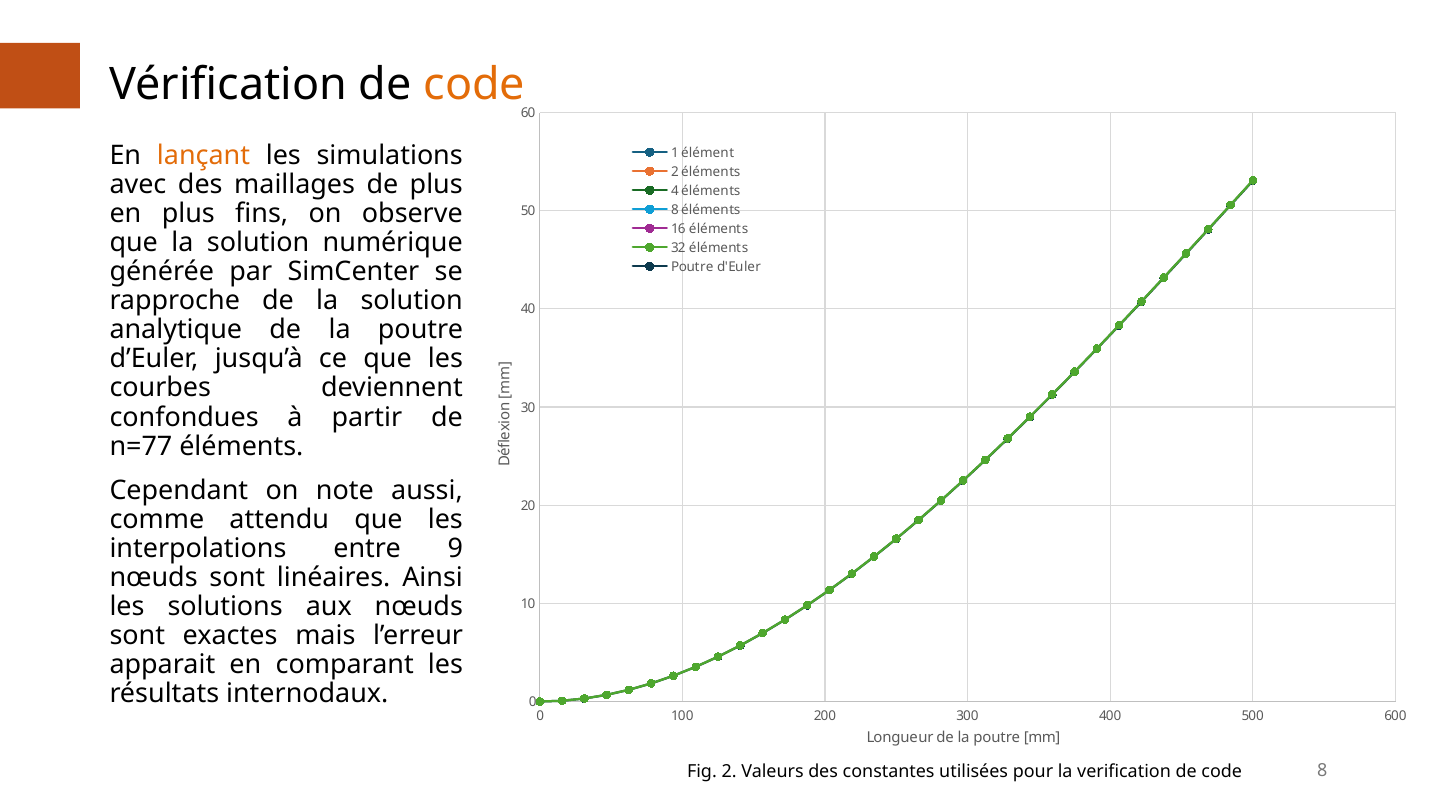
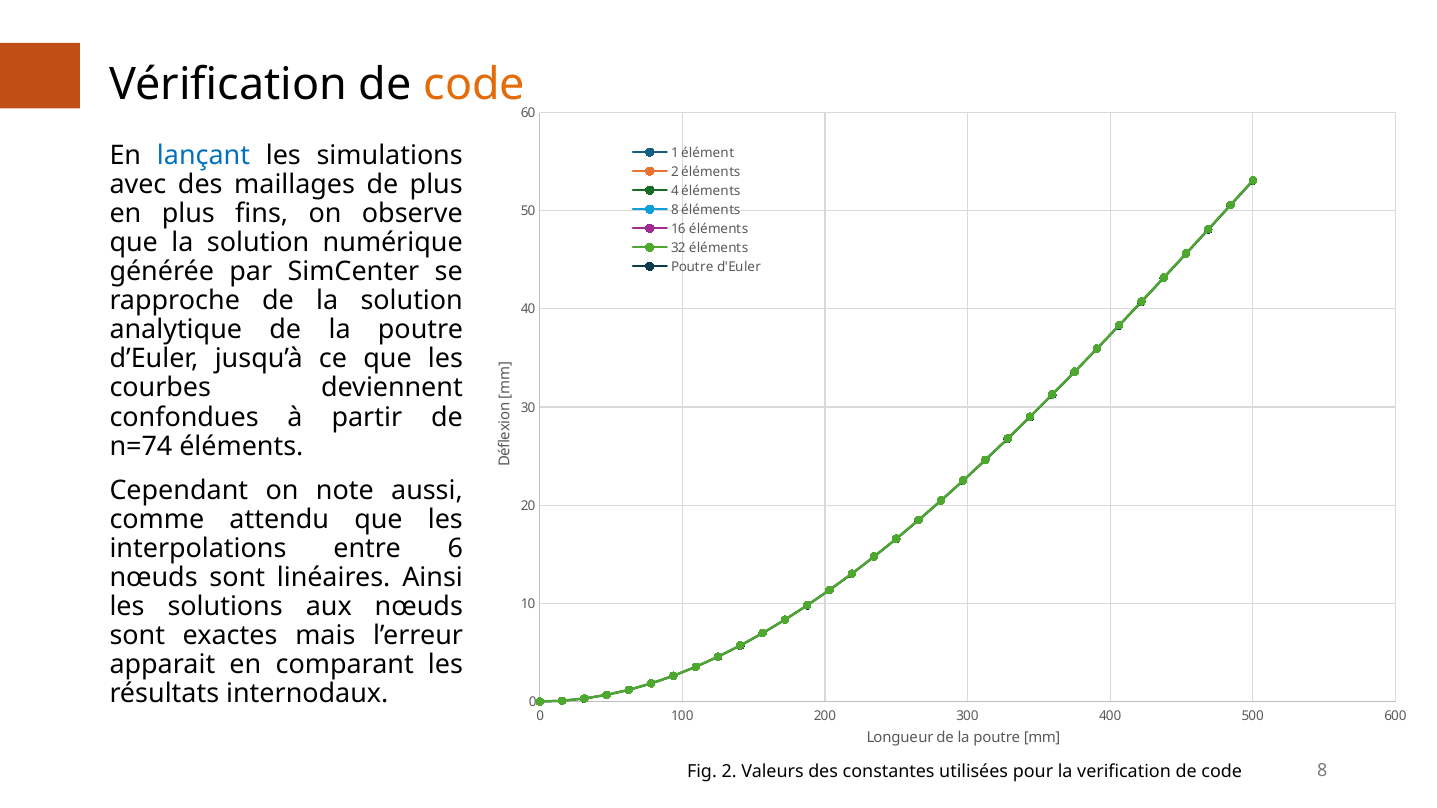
lançant colour: orange -> blue (204, 155)
n=77: n=77 -> n=74 (141, 446)
9: 9 -> 6 (455, 549)
